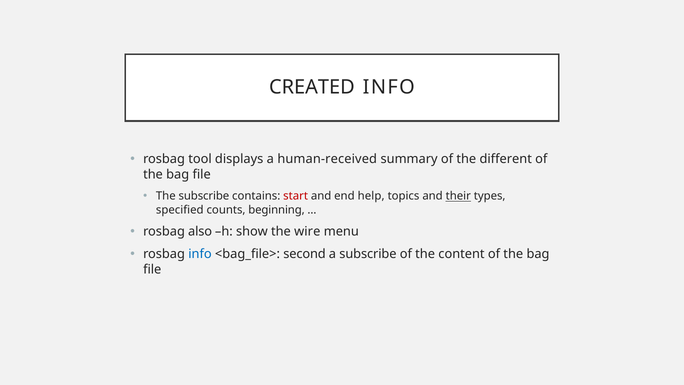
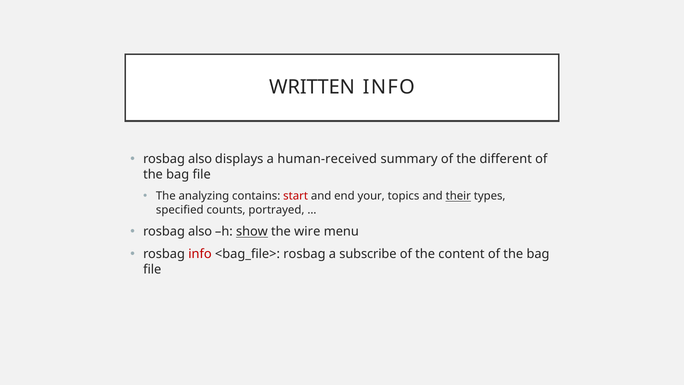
CREATED: CREATED -> WRITTEN (312, 87)
tool: tool -> also (200, 159)
The subscribe: subscribe -> analyzing (204, 196)
help: help -> your (371, 196)
beginning: beginning -> portrayed (276, 210)
show underline: none -> present (252, 232)
info colour: blue -> red (200, 254)
<bag_file> second: second -> rosbag (304, 254)
